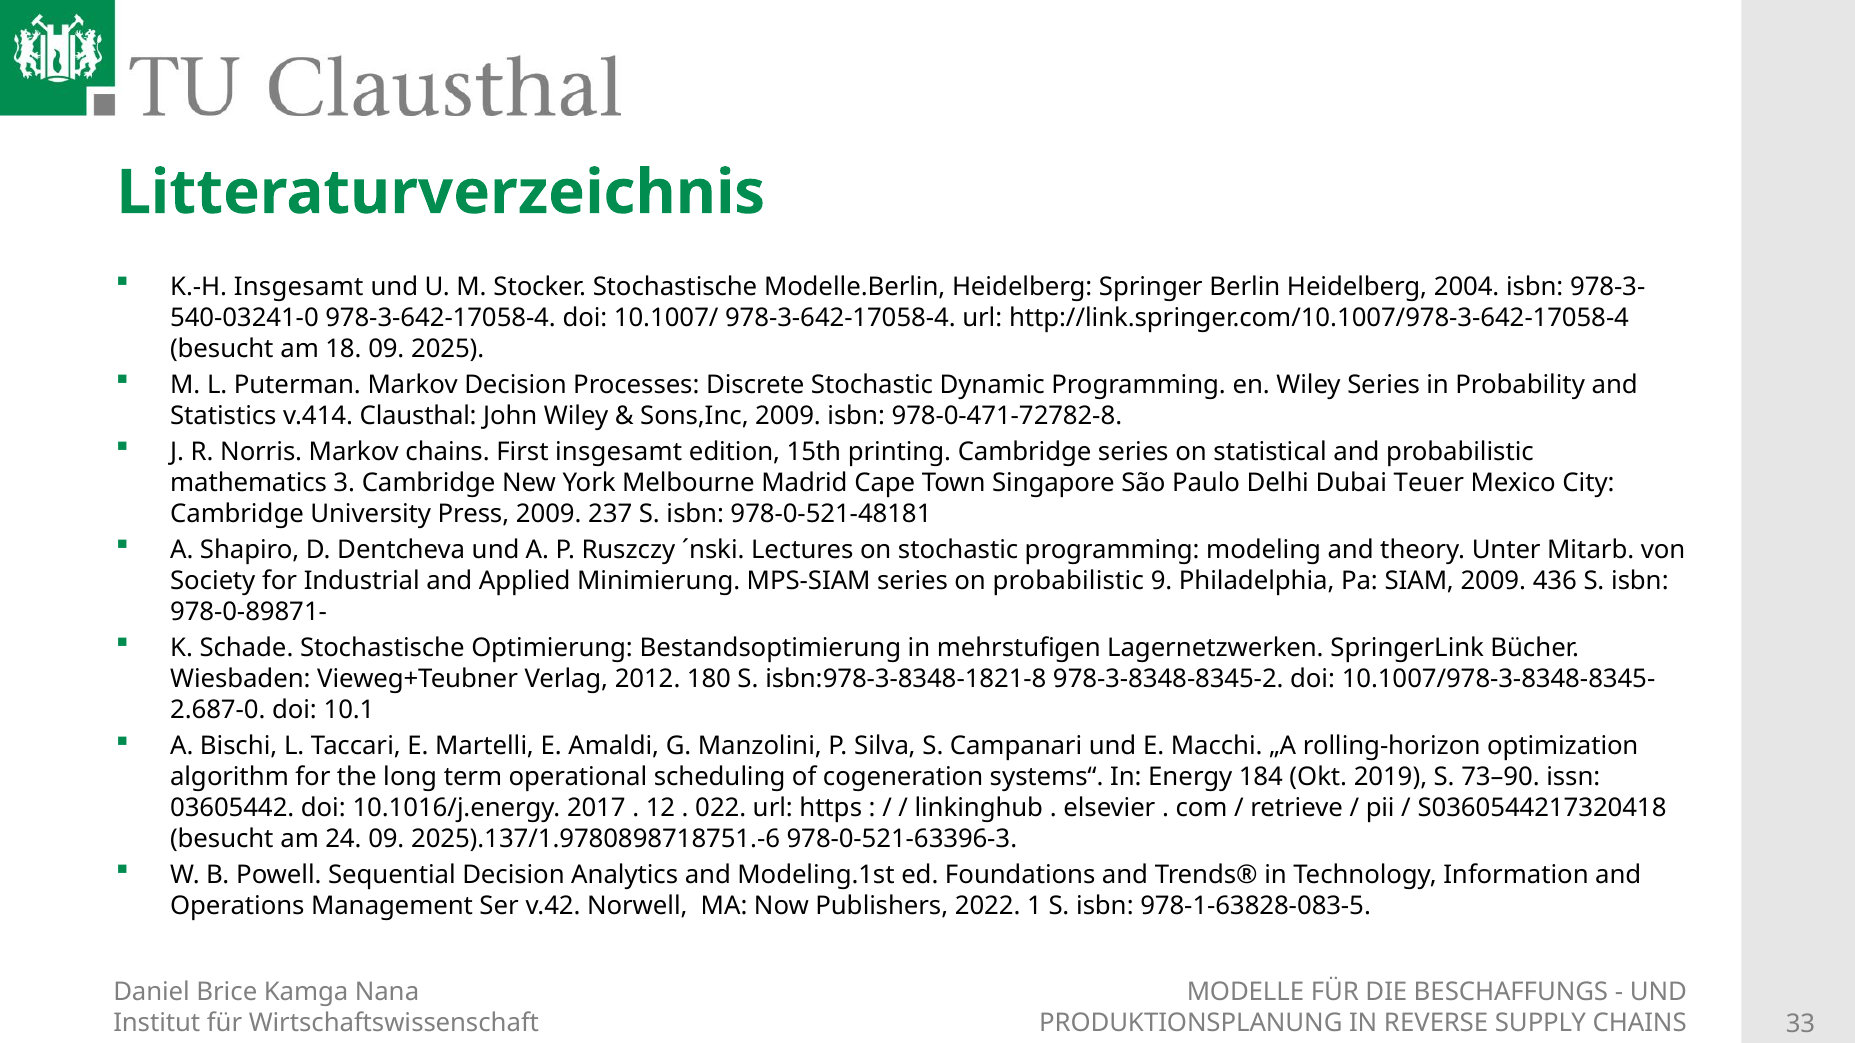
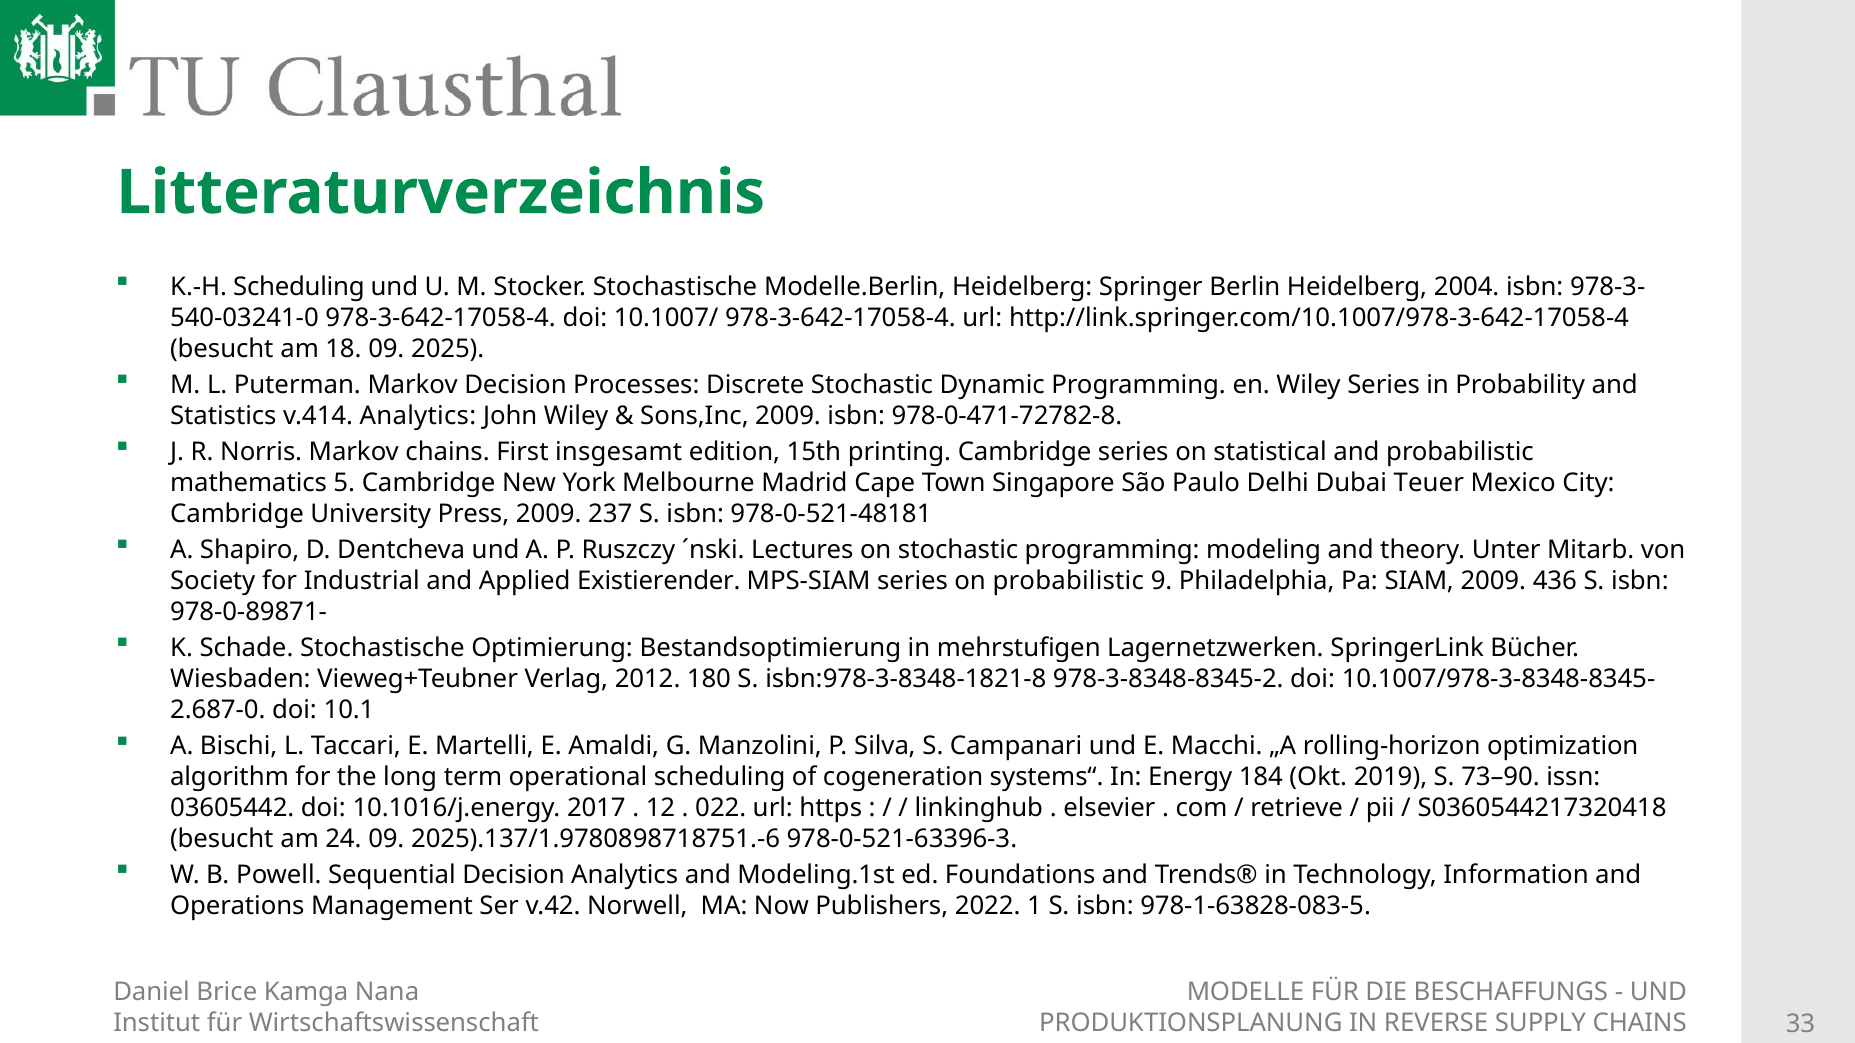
K.-H Insgesamt: Insgesamt -> Scheduling (299, 287)
v.414 Clausthal: Clausthal -> Analytics (418, 416)
3: 3 -> 5 (344, 483)
Minimierung: Minimierung -> Existierender (659, 581)
